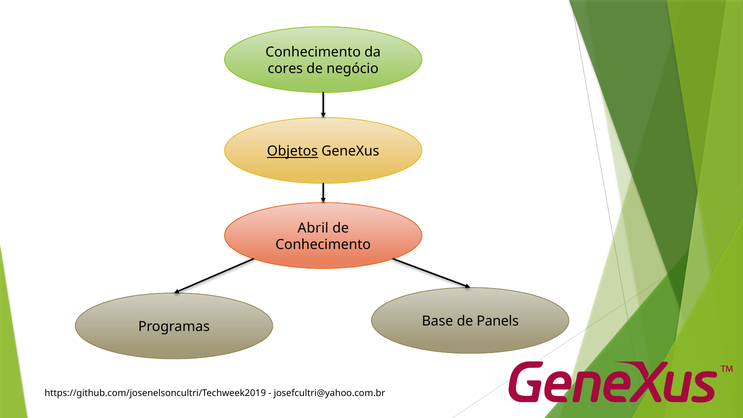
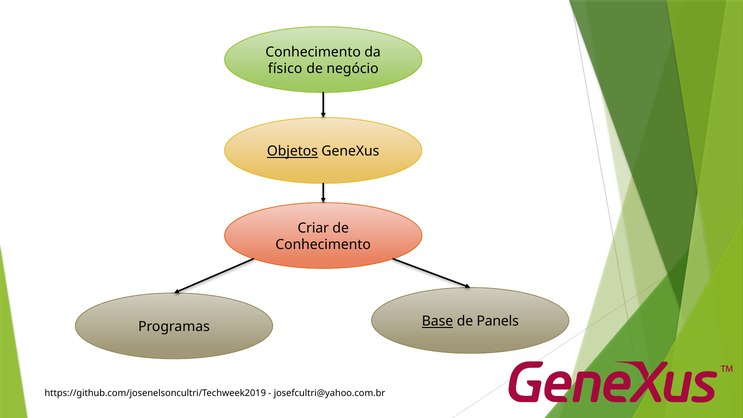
cores: cores -> físico (285, 69)
Abril: Abril -> Criar (313, 228)
Base underline: none -> present (437, 321)
